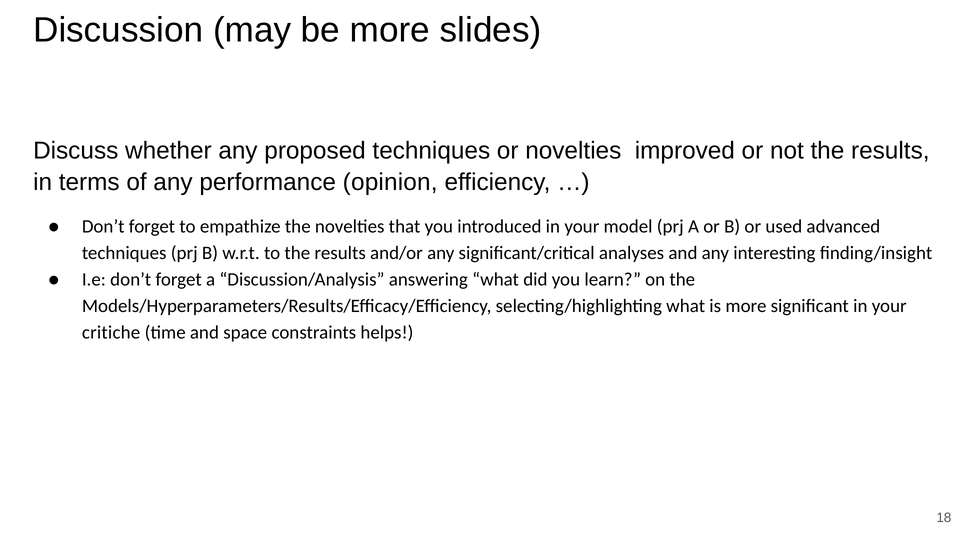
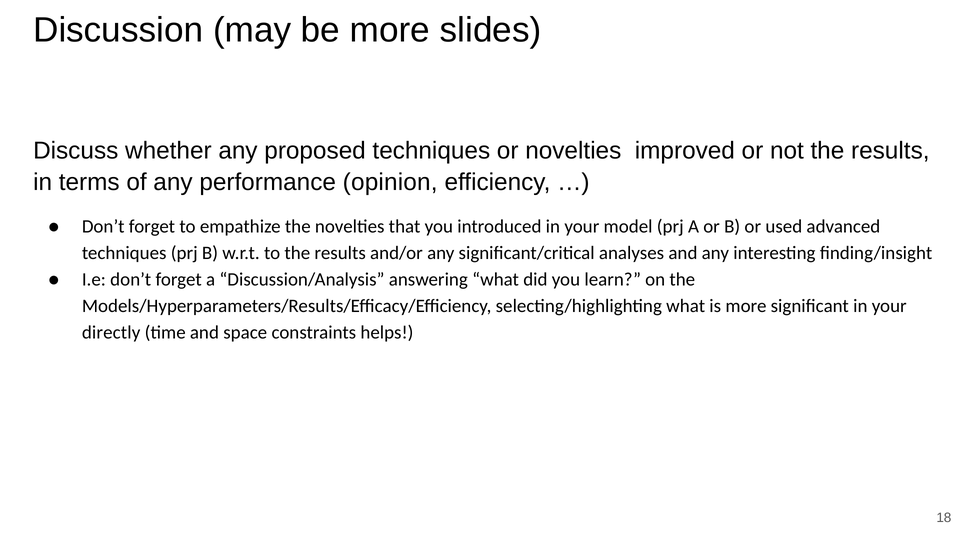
critiche: critiche -> directly (111, 333)
